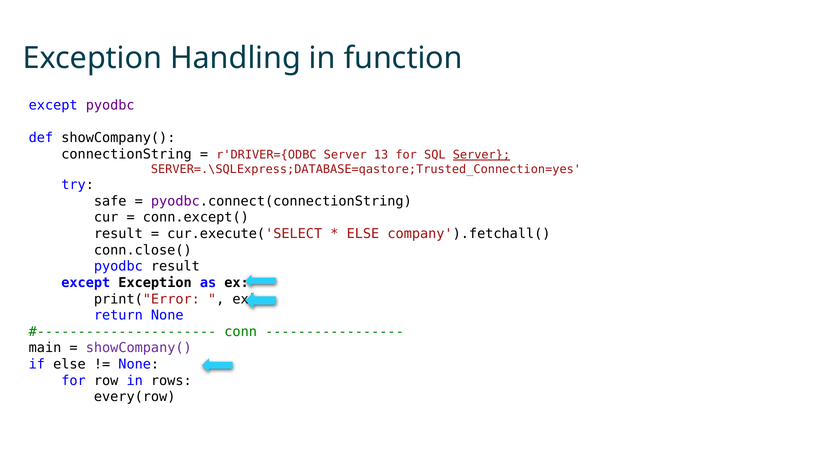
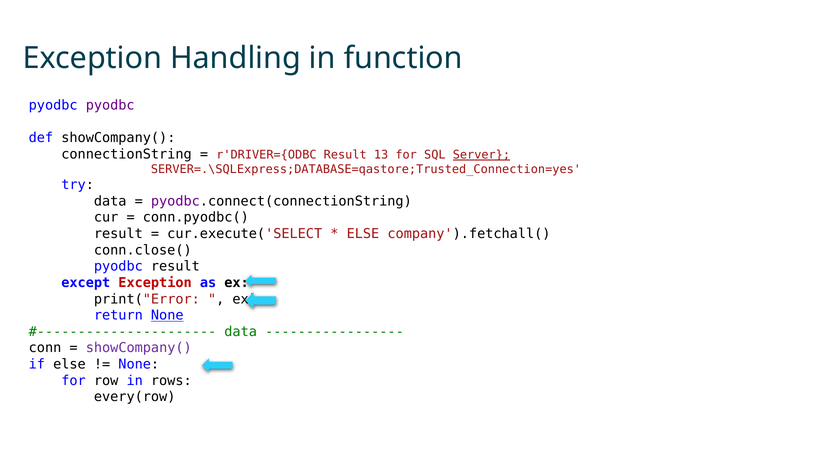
except: except -> pyodbc (53, 105)
r'DRIVER={ODBC Server: Server -> Result (345, 155)
safe: safe -> data (110, 201)
conn.except(: conn.except( -> conn.pyodbc( (196, 217)
Exception colour: black -> red (155, 282)
None underline: none -> present (167, 315)
conn: conn -> data (241, 331)
main: main -> conn (45, 348)
